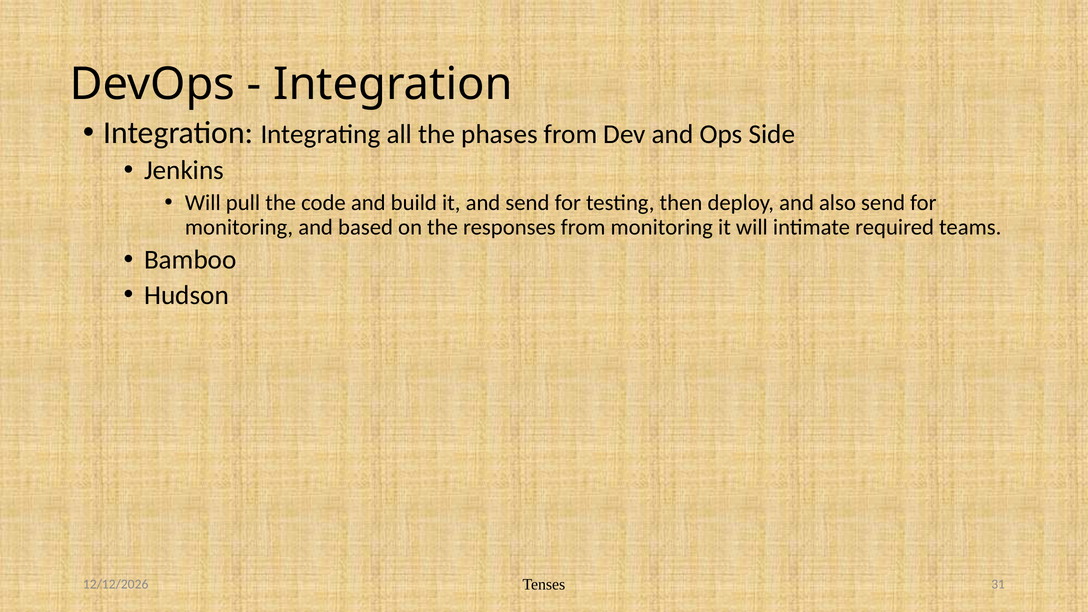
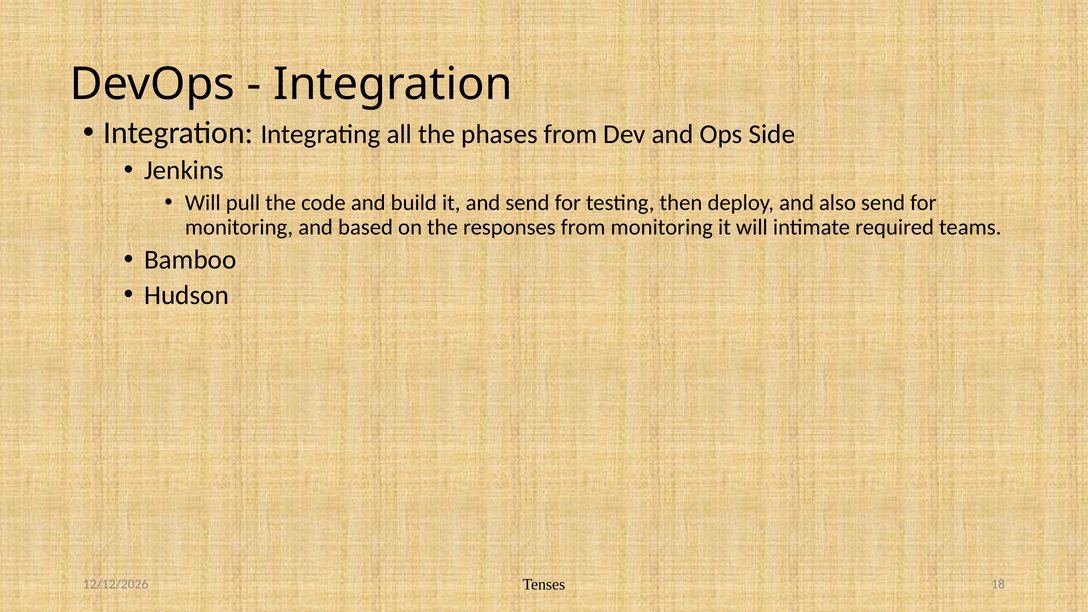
31: 31 -> 18 (998, 584)
